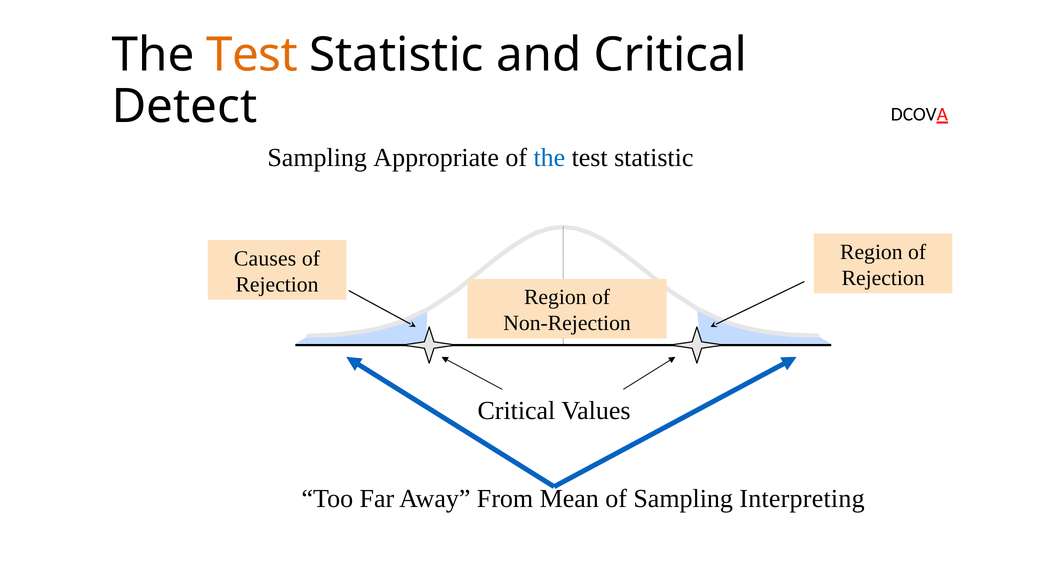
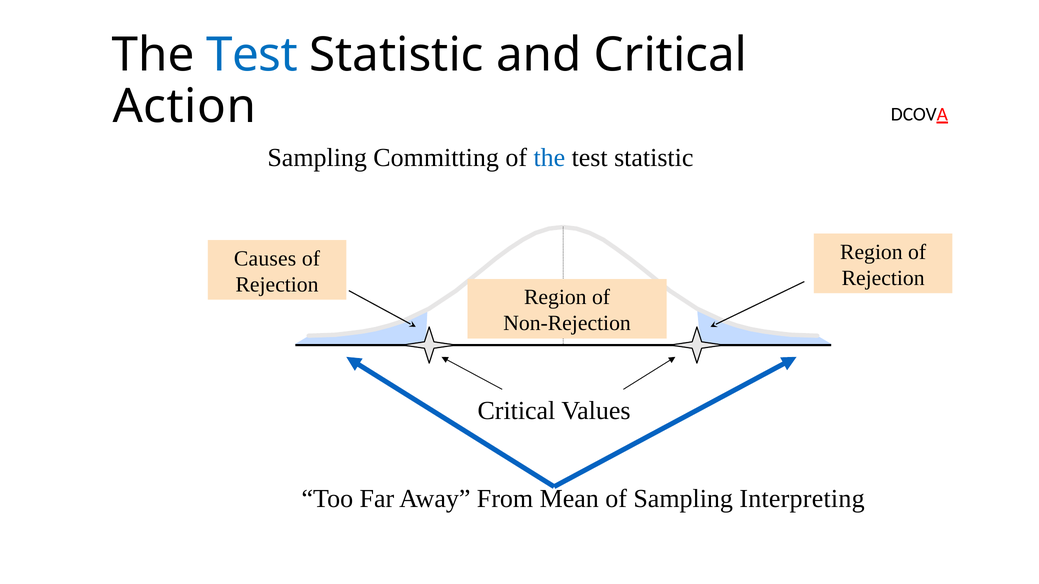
Test colour: orange -> blue (252, 55)
Detect: Detect -> Action (184, 107)
Appropriate: Appropriate -> Committing (436, 158)
